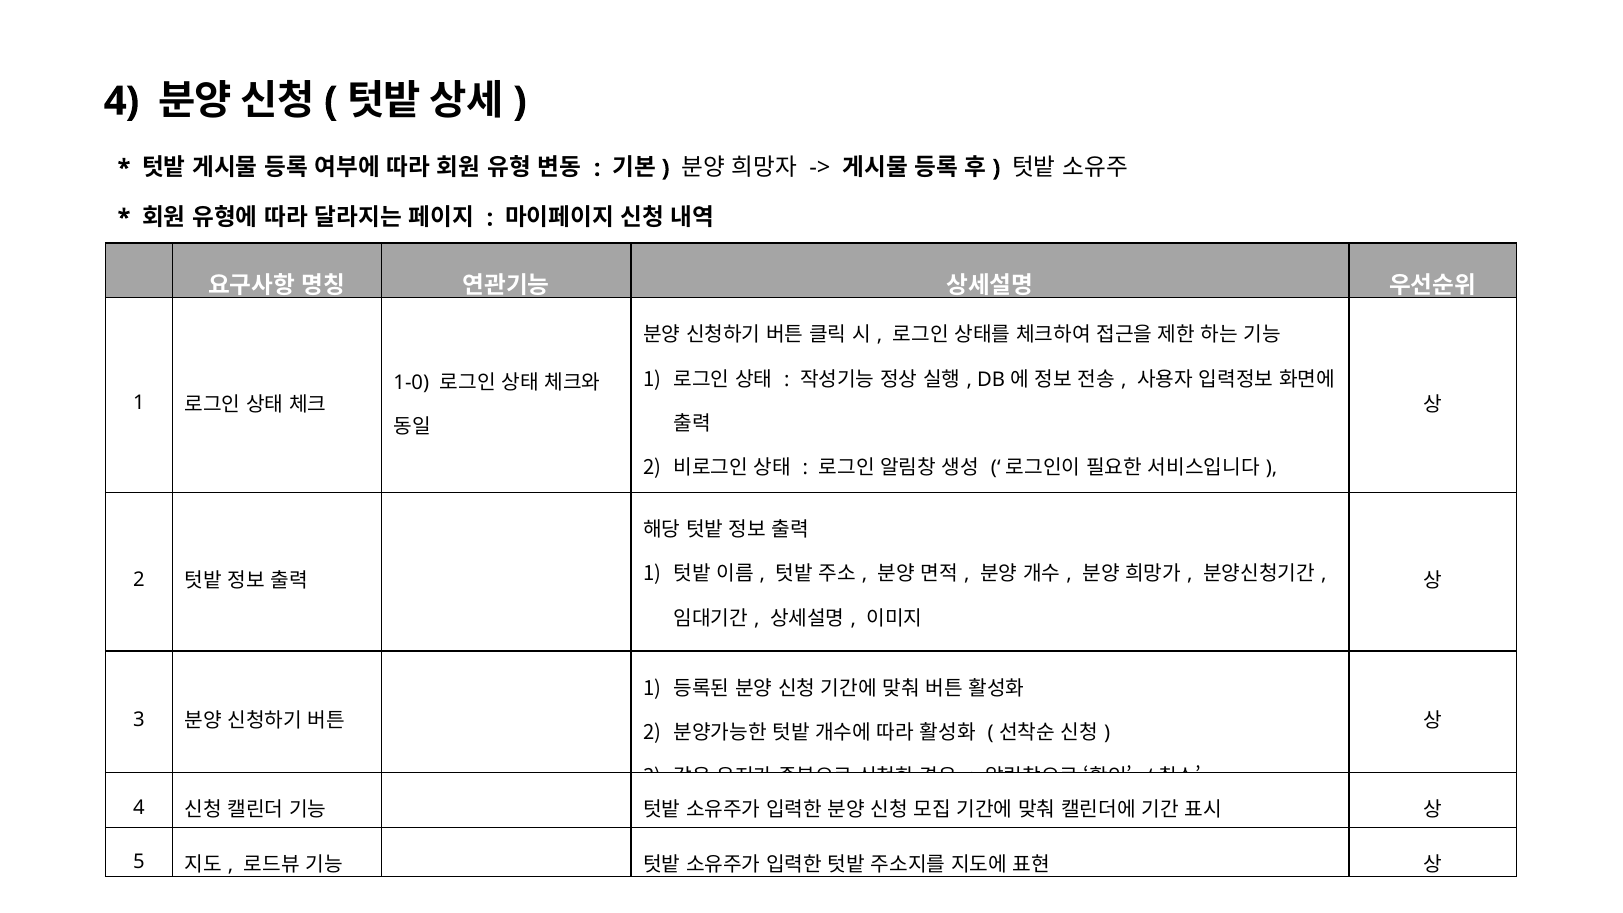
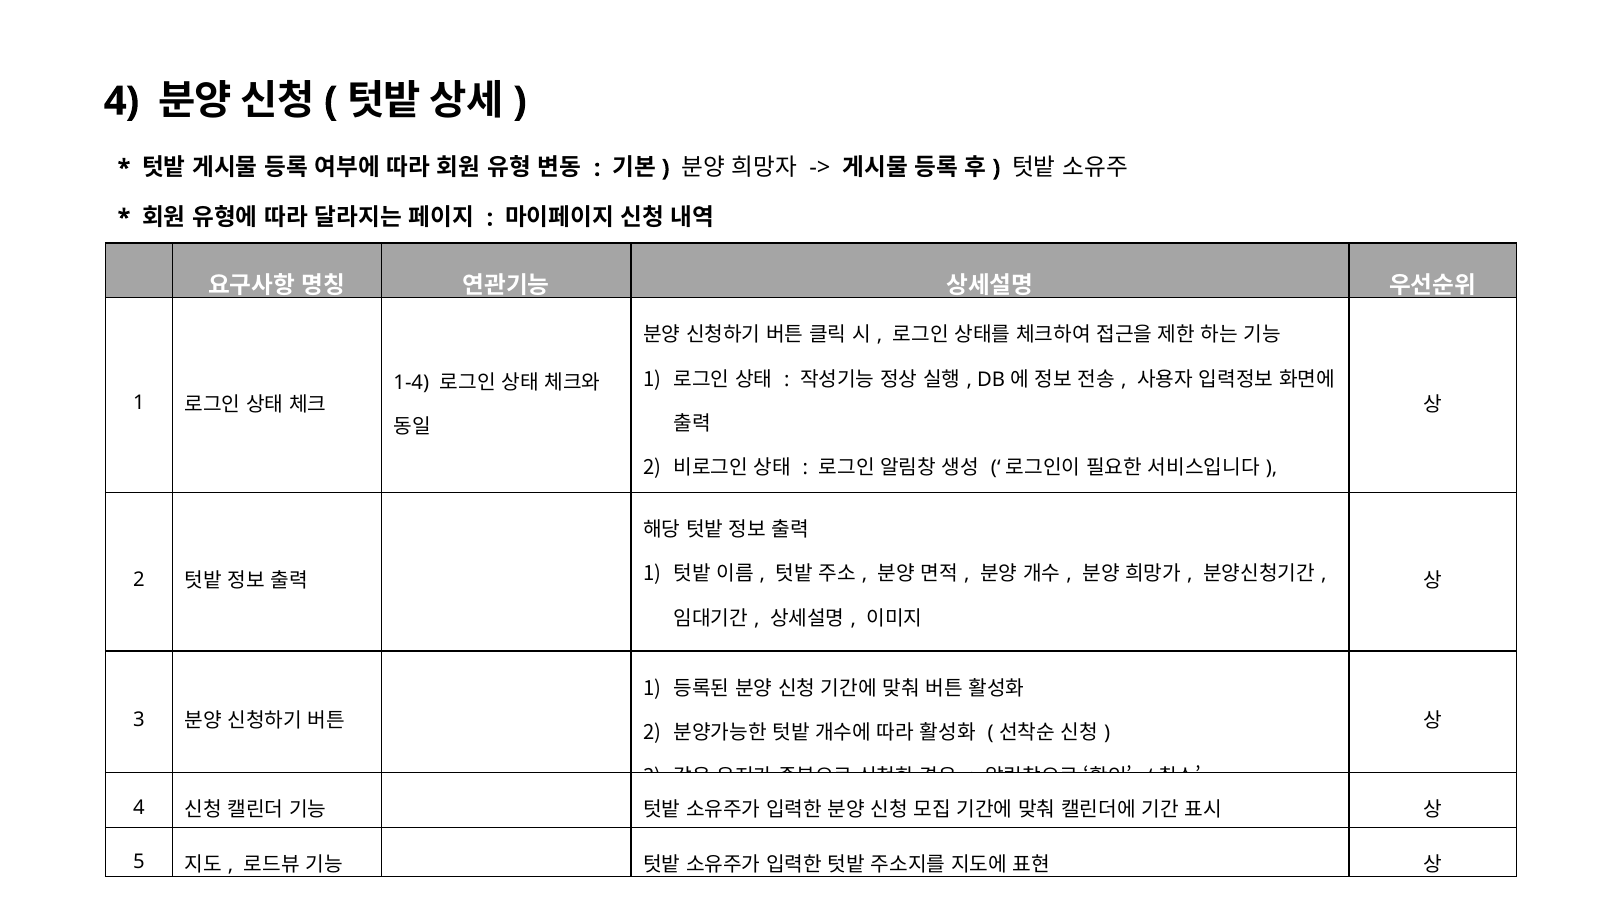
1-0: 1-0 -> 1-4 (411, 382)
